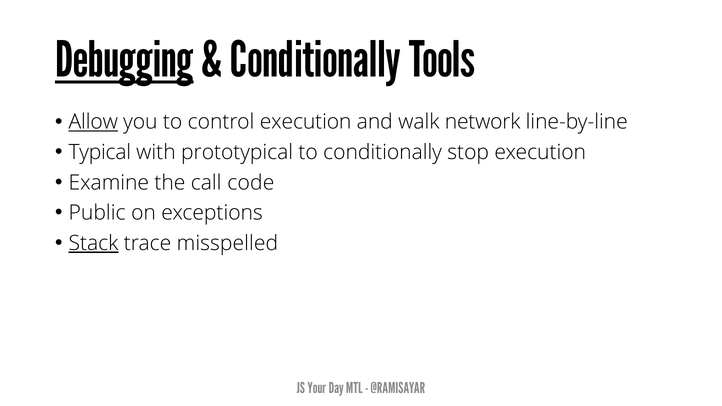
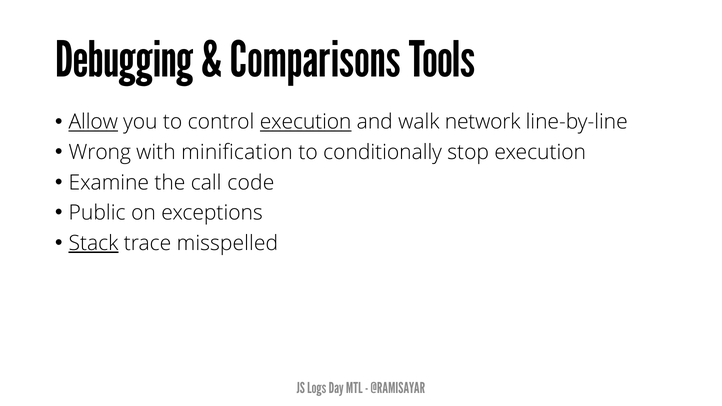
Debugging underline: present -> none (124, 61)
Conditionally: Conditionally -> Comparisons (315, 61)
execution underline: none -> present (306, 122)
Typical: Typical -> Wrong (100, 152)
prototypical: prototypical -> minification (237, 152)
Your: Your -> Logs (317, 388)
